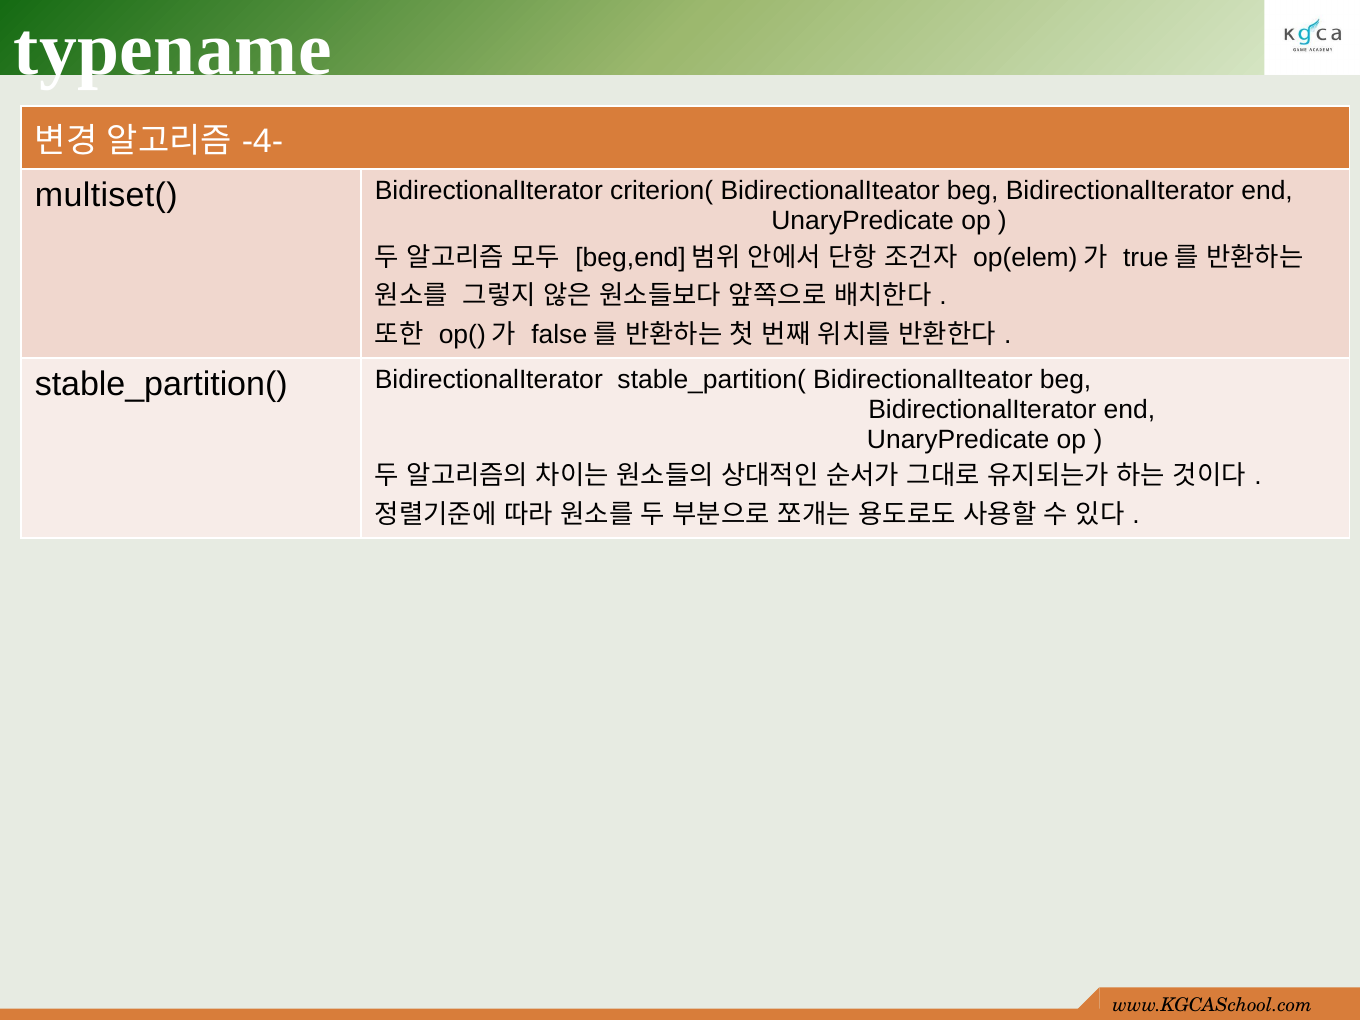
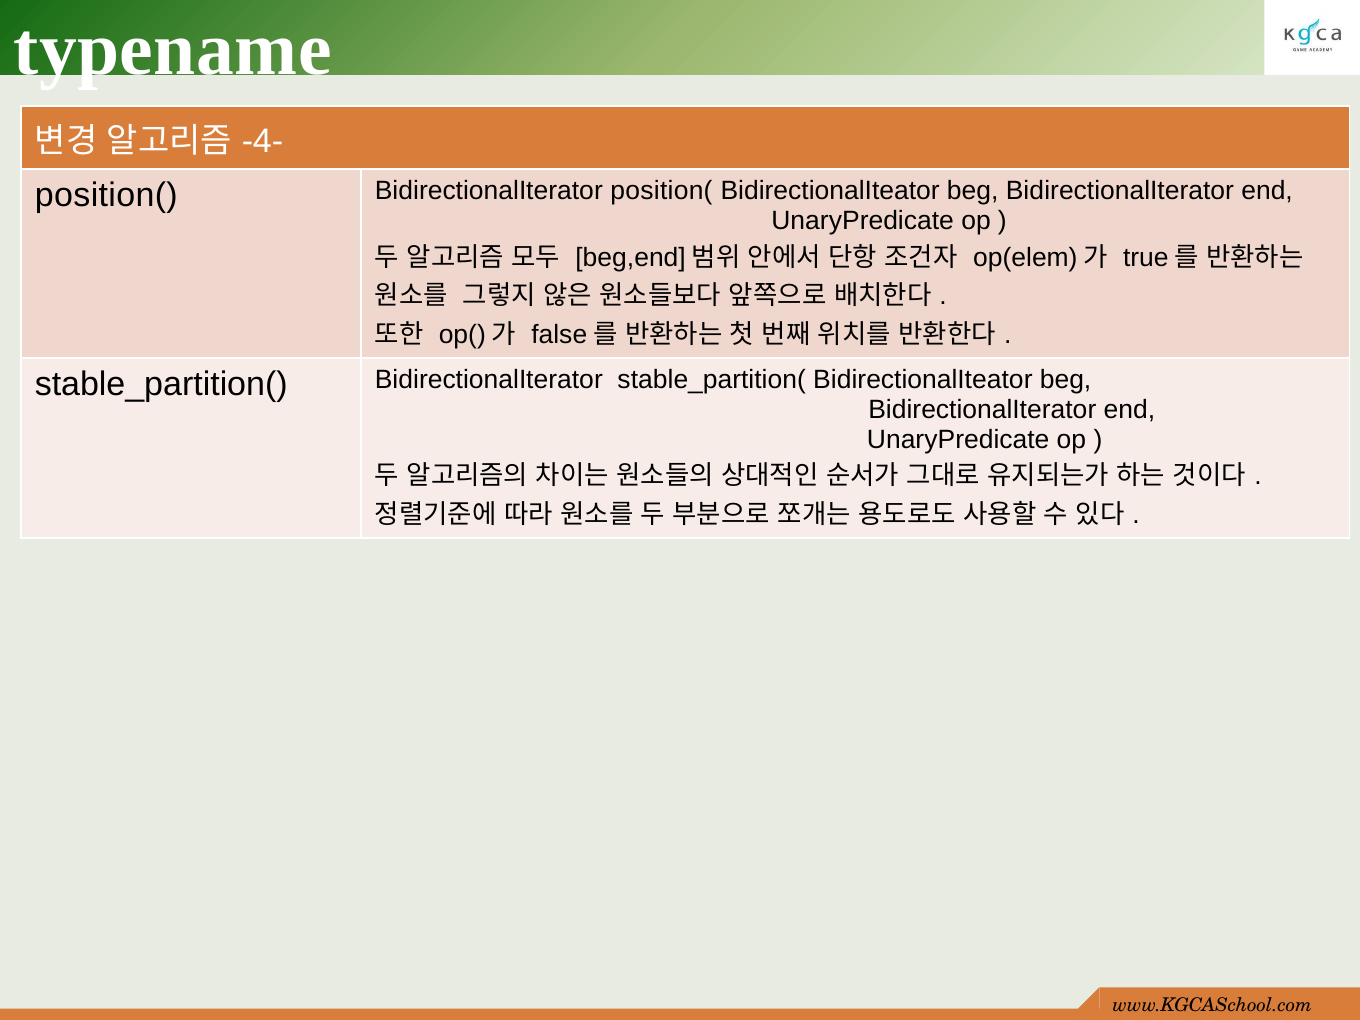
multiset(: multiset( -> position( (106, 196)
BidirectionalIterator criterion(: criterion( -> position( (662, 191)
